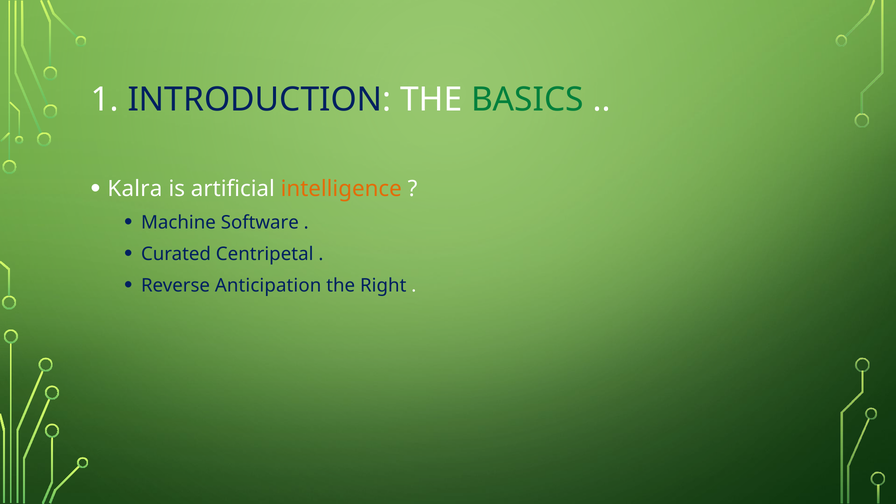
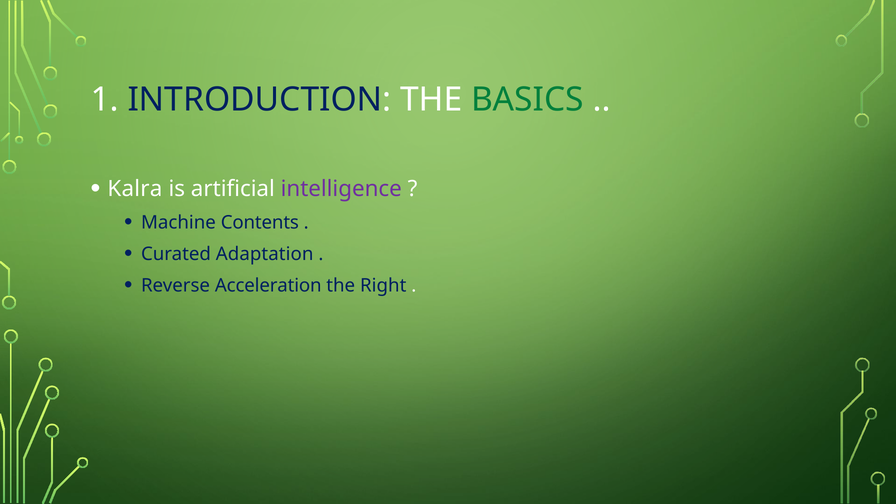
intelligence colour: orange -> purple (341, 189)
Software: Software -> Contents (260, 223)
Centripetal: Centripetal -> Adaptation (265, 254)
Anticipation: Anticipation -> Acceleration (268, 286)
